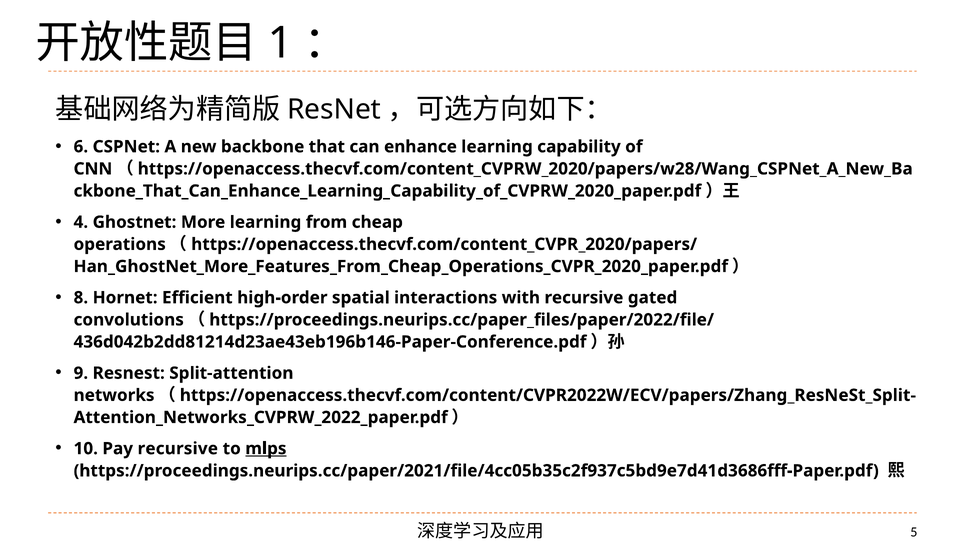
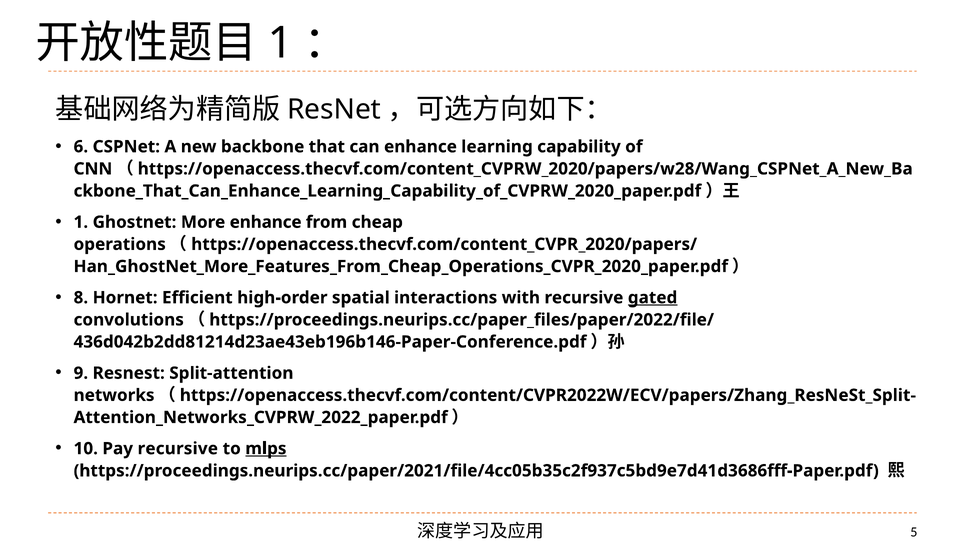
4: 4 -> 1 (81, 222)
More learning: learning -> enhance (266, 222)
gated underline: none -> present (653, 298)
